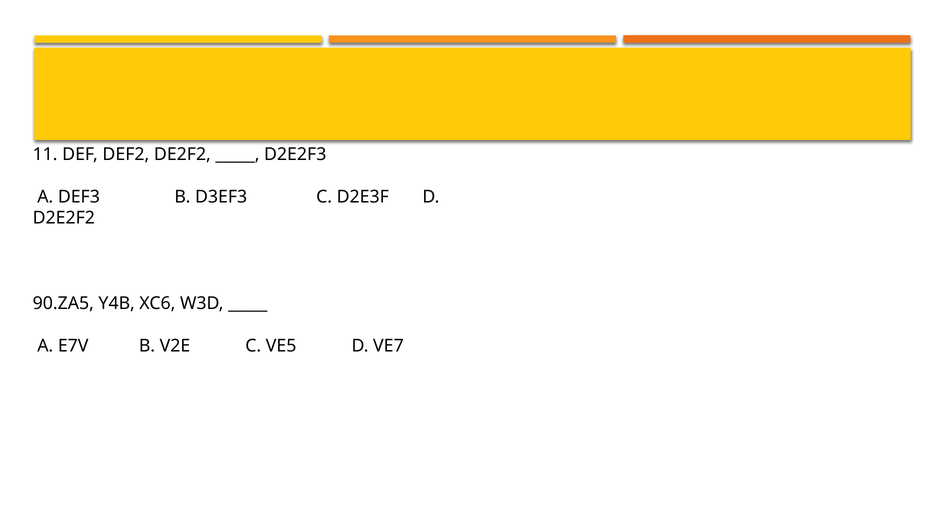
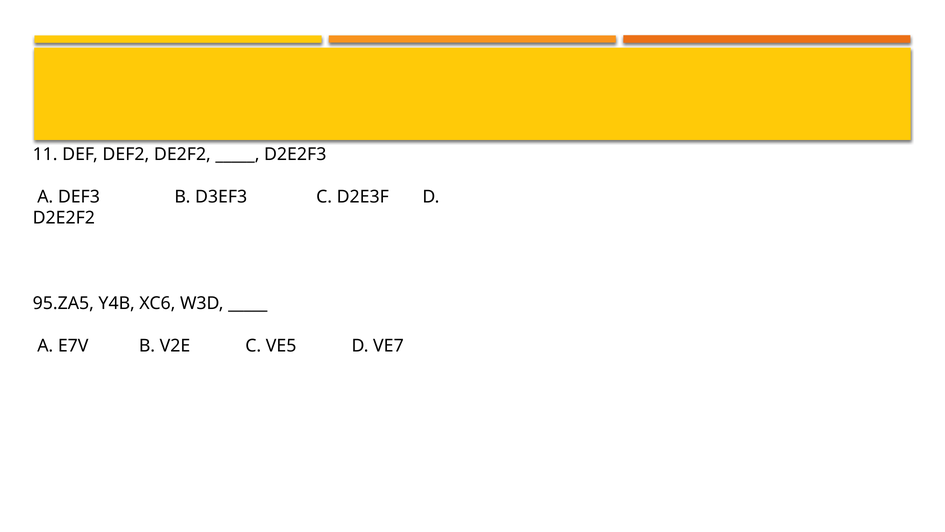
90.ZA5: 90.ZA5 -> 95.ZA5 (63, 303)
